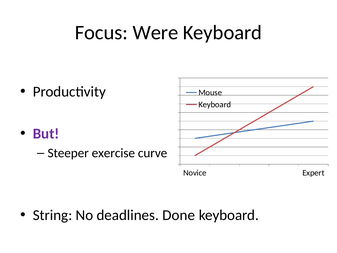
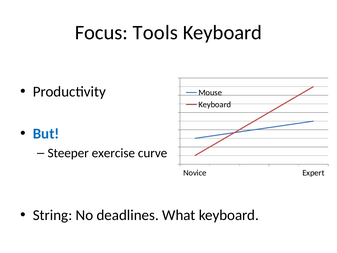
Were: Were -> Tools (155, 33)
But colour: purple -> blue (46, 134)
Done: Done -> What (179, 215)
